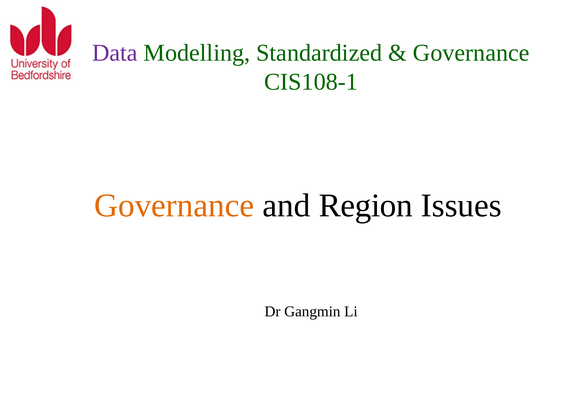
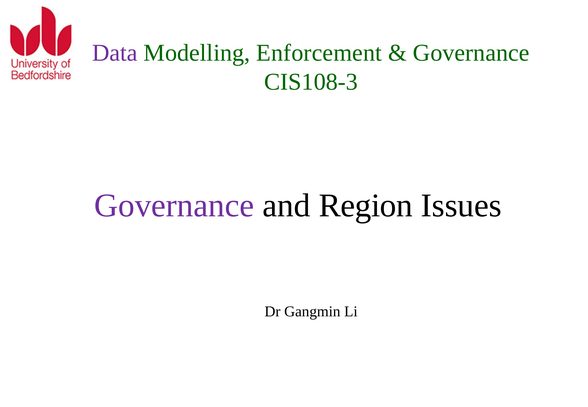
Standardized: Standardized -> Enforcement (319, 53)
CIS108-1: CIS108-1 -> CIS108-3 (311, 82)
Governance colour: orange -> purple (174, 206)
